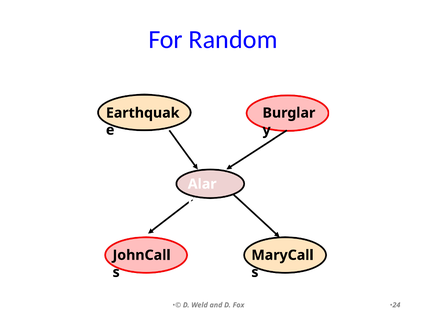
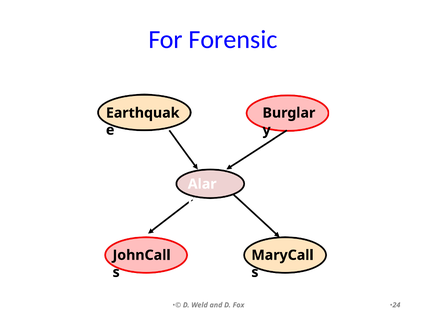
Random: Random -> Forensic (233, 40)
